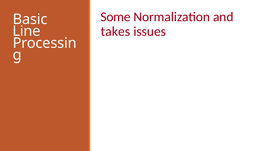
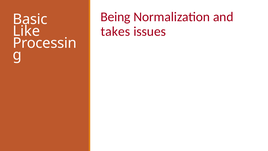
Some: Some -> Being (115, 17)
Line: Line -> Like (26, 31)
